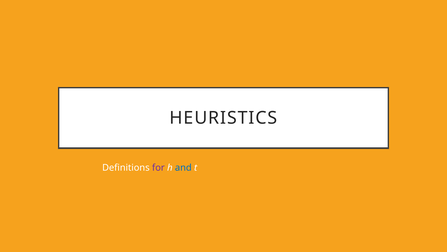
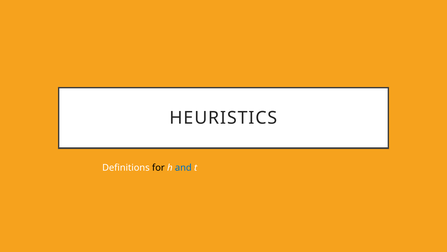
for colour: purple -> black (158, 167)
